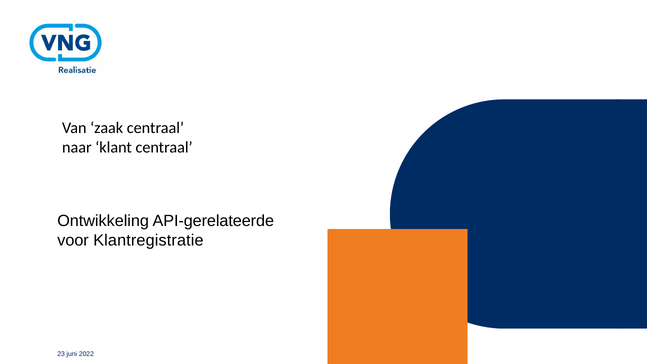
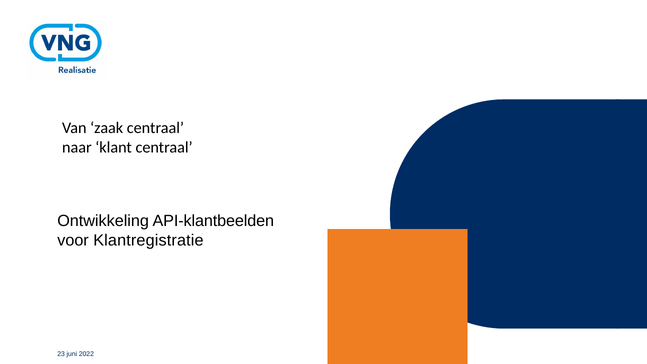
API-gerelateerde: API-gerelateerde -> API-klantbeelden (213, 221)
